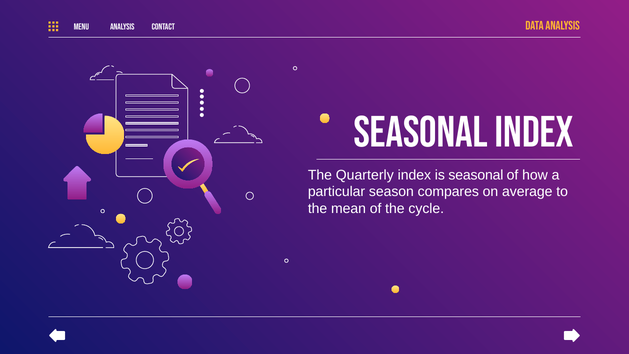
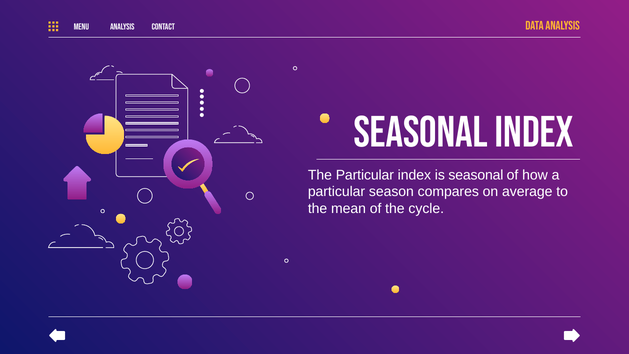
The Quarterly: Quarterly -> Particular (365, 175)
